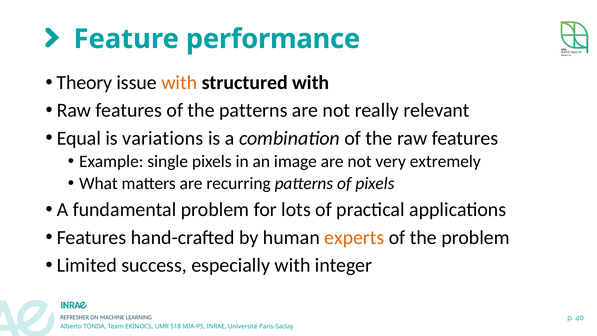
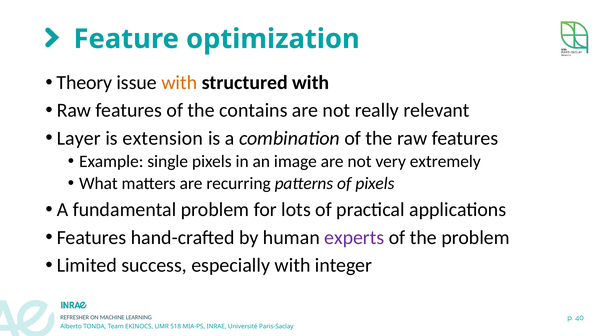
performance: performance -> optimization (273, 39)
the patterns: patterns -> contains (253, 110)
Equal: Equal -> Layer (79, 138)
variations: variations -> extension (163, 138)
experts colour: orange -> purple (354, 237)
